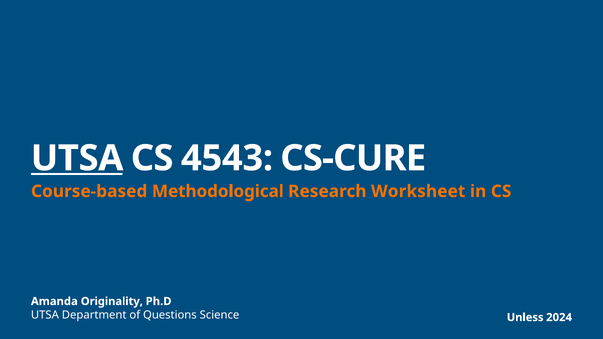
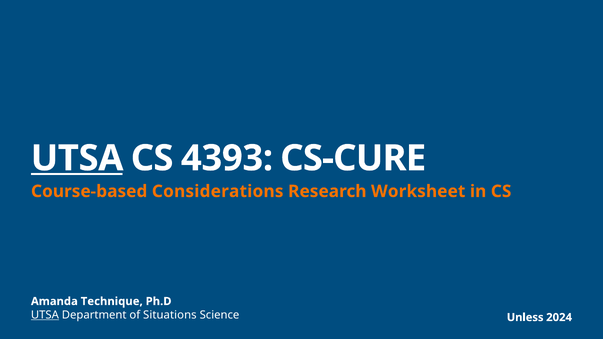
4543: 4543 -> 4393 (227, 158)
Methodological: Methodological -> Considerations (218, 191)
Originality: Originality -> Technique (112, 301)
UTSA underline: none -> present (45, 315)
Questions: Questions -> Situations (170, 315)
